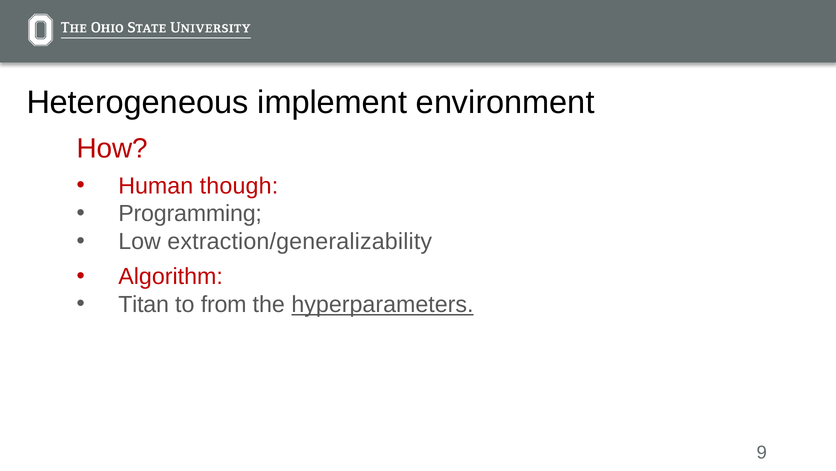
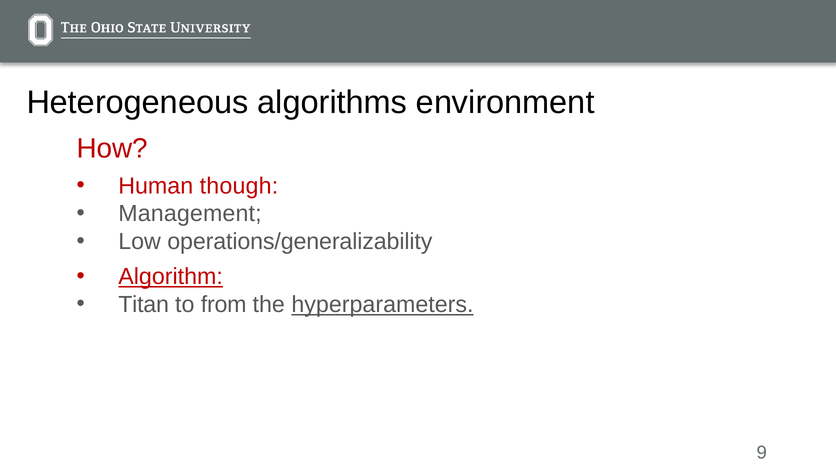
implement: implement -> algorithms (332, 103)
Programming: Programming -> Management (190, 213)
extraction/generalizability: extraction/generalizability -> operations/generalizability (300, 241)
Algorithm underline: none -> present (171, 276)
